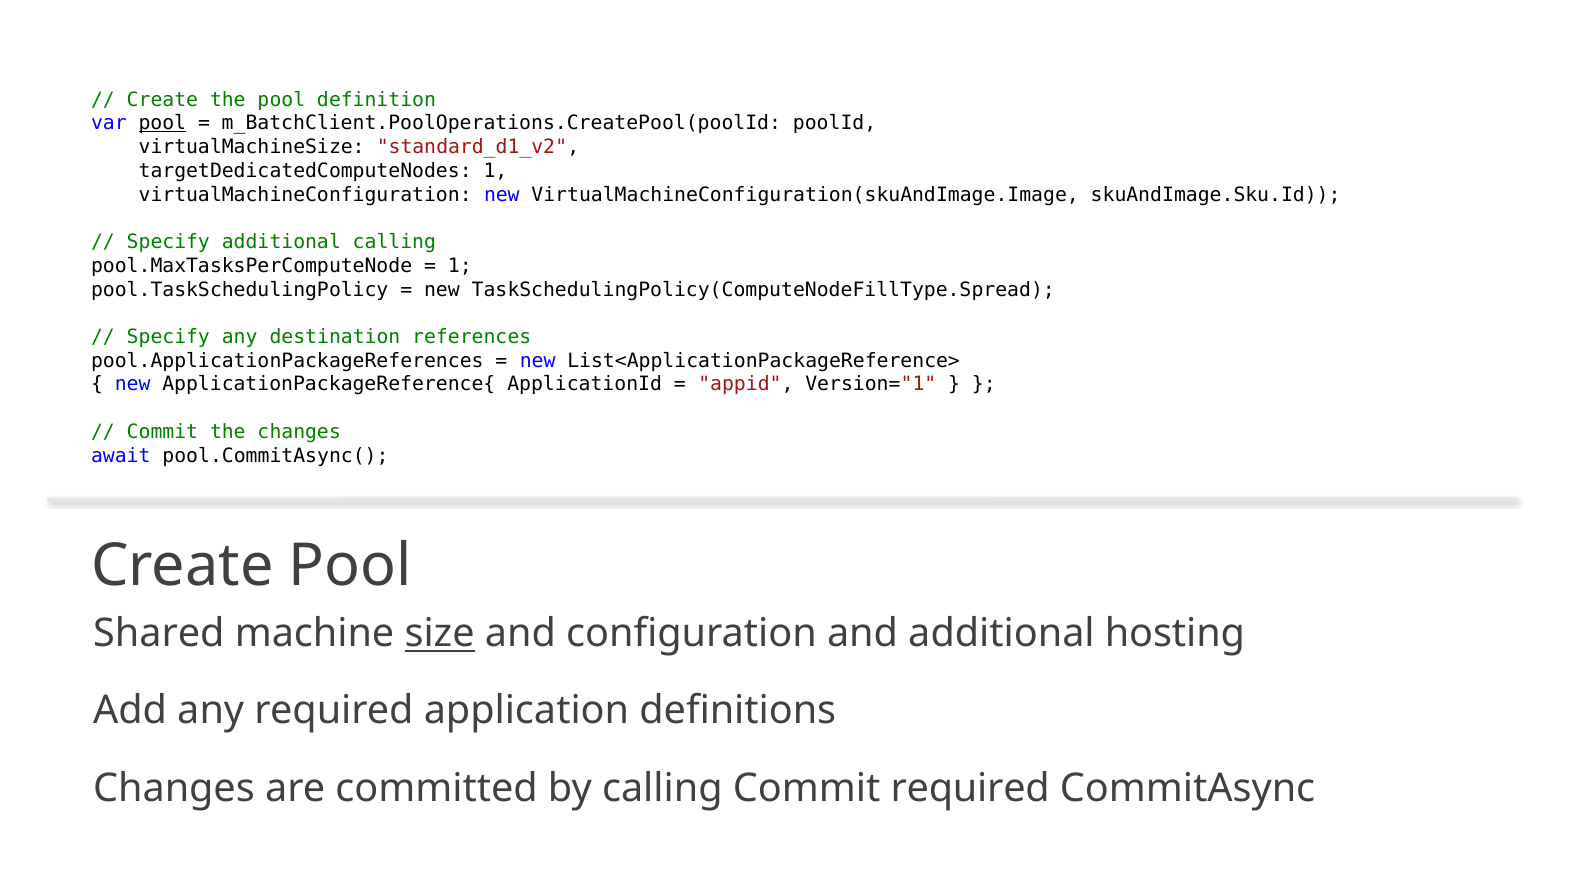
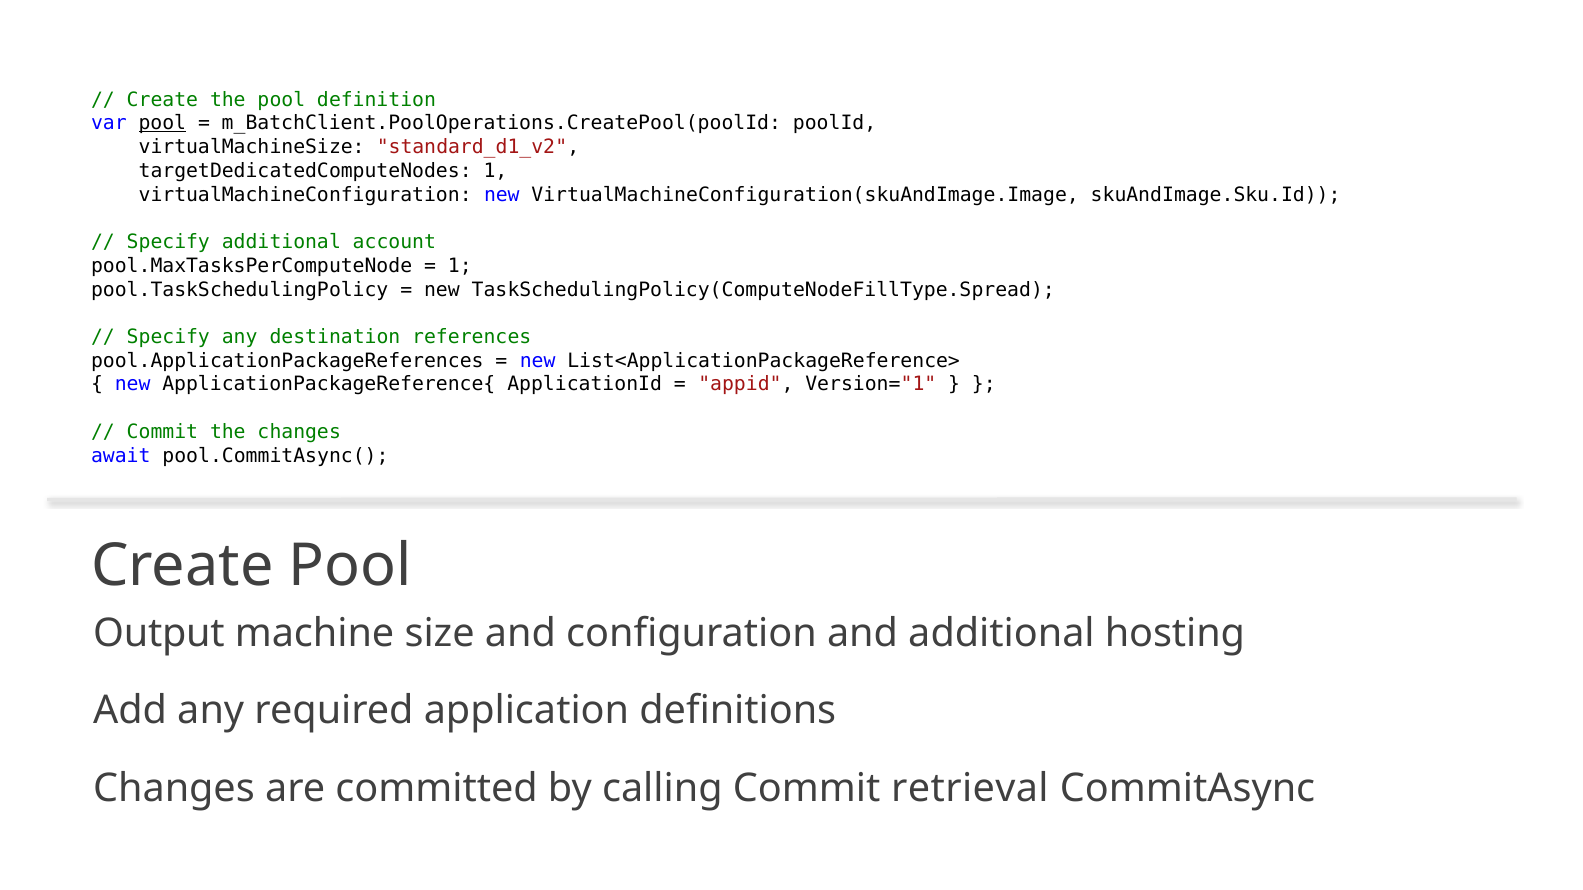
additional calling: calling -> account (394, 242)
Shared: Shared -> Output (159, 634)
size underline: present -> none (440, 634)
Commit required: required -> retrieval (970, 788)
